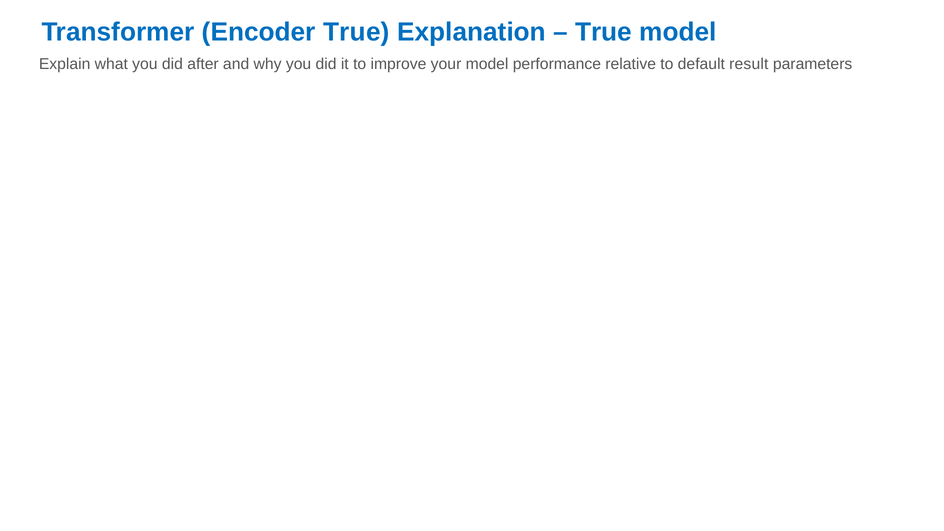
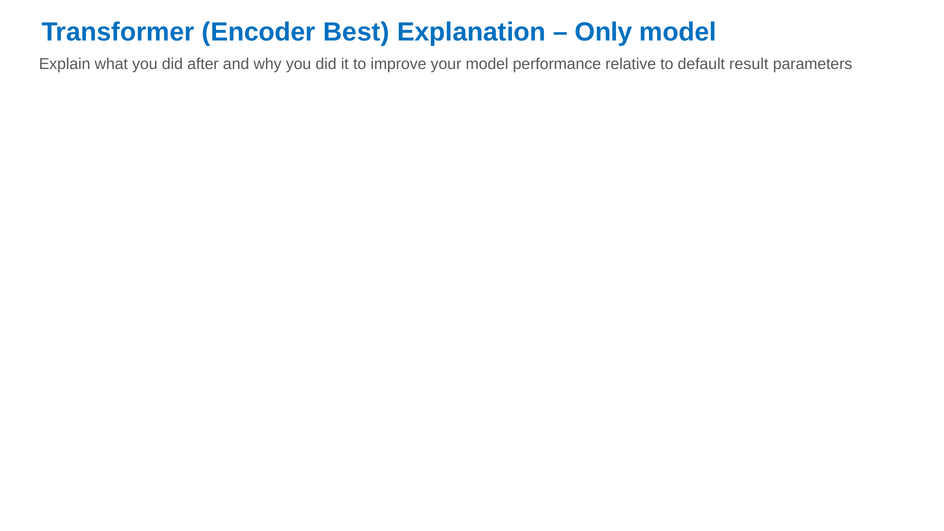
Encoder True: True -> Best (356, 32)
True: True -> Only (604, 32)
